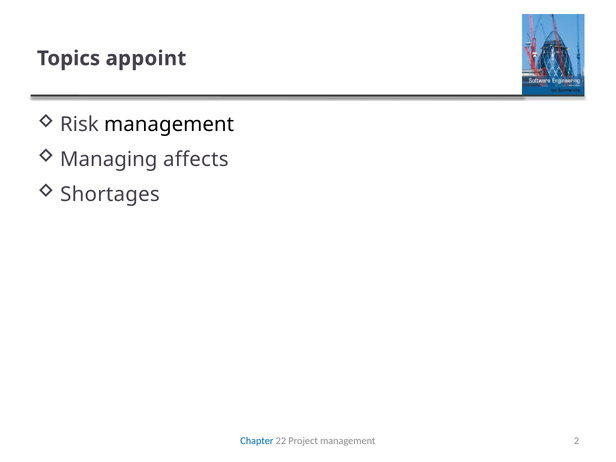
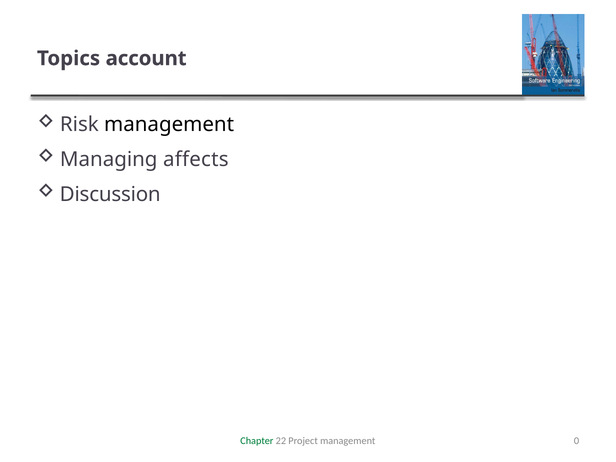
appoint: appoint -> account (146, 58)
Shortages: Shortages -> Discussion (110, 194)
Chapter colour: blue -> green (257, 441)
2: 2 -> 0 (576, 441)
